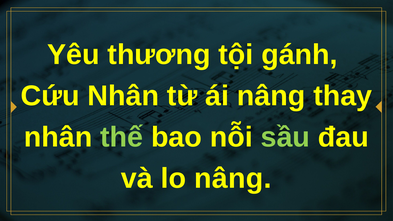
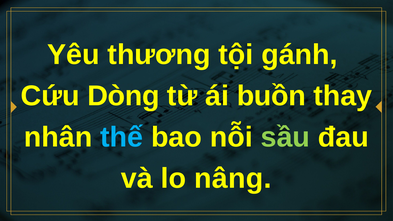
Cứu Nhân: Nhân -> Dòng (123, 96)
ái nâng: nâng -> buồn (271, 96)
thế colour: light green -> light blue (122, 137)
